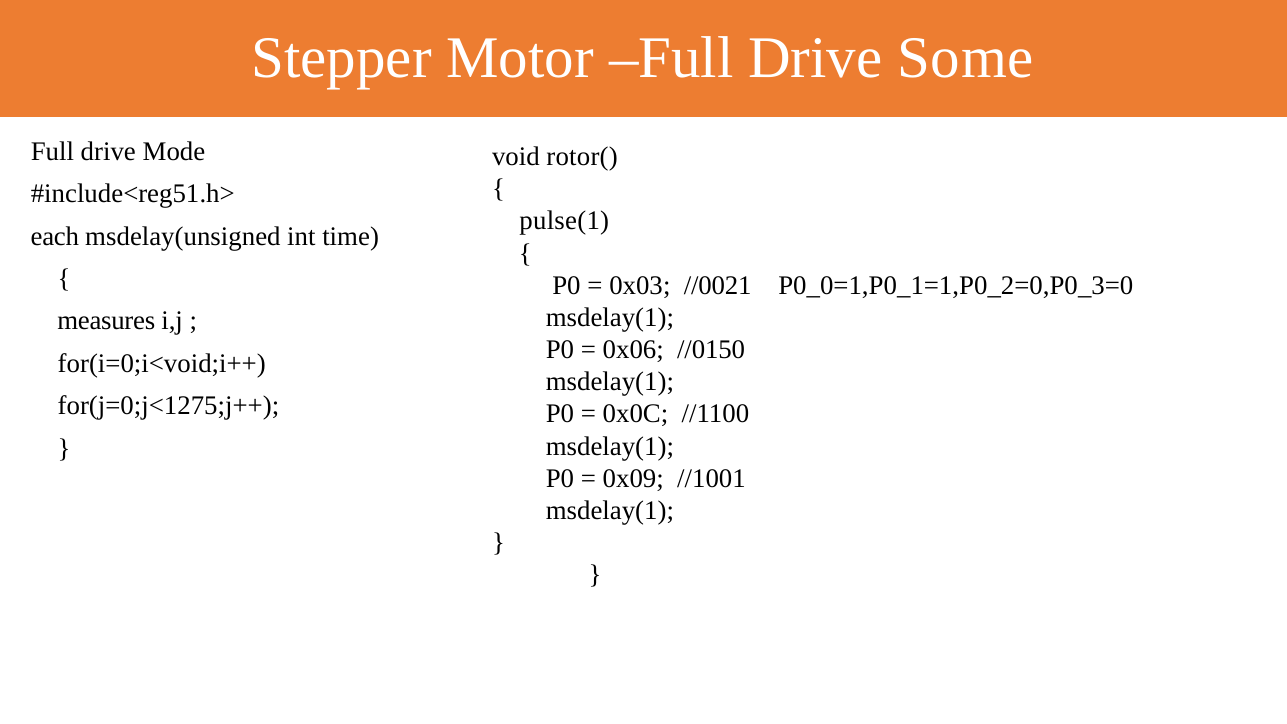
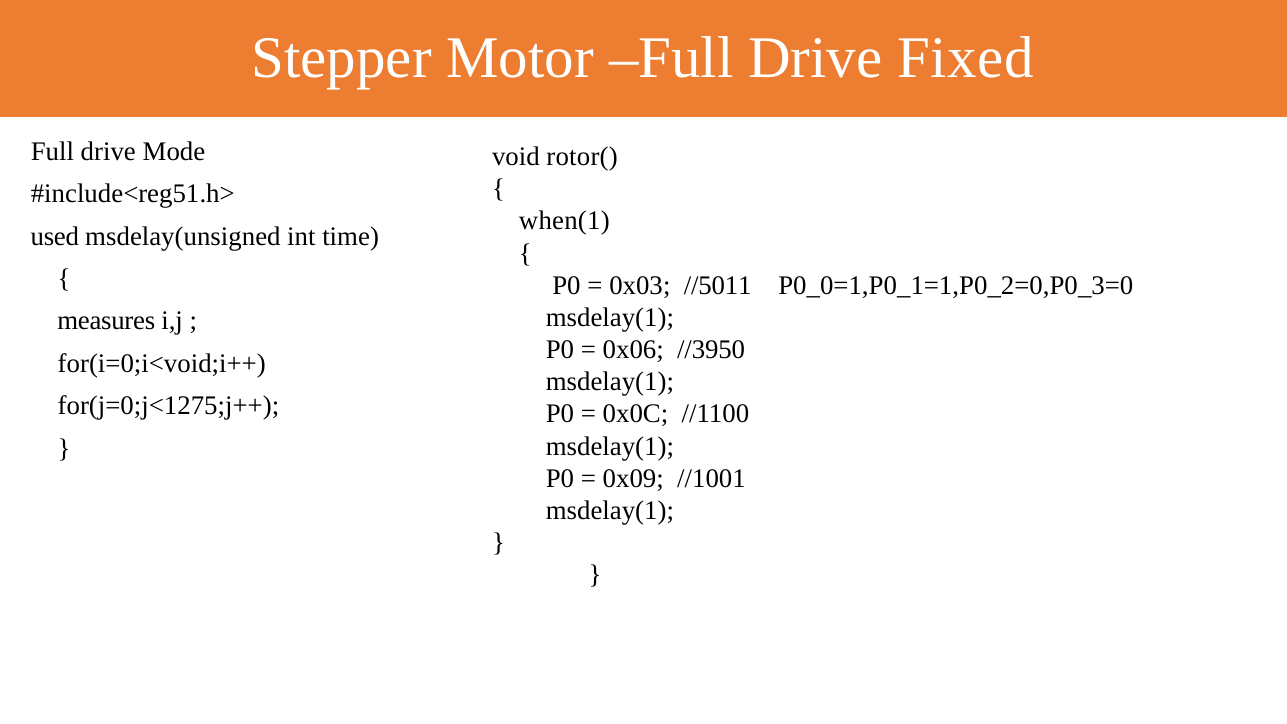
Some: Some -> Fixed (966, 58)
pulse(1: pulse(1 -> when(1 (564, 221)
each: each -> used (55, 236)
//0021: //0021 -> //5011 (718, 285)
//0150: //0150 -> //3950 (711, 350)
